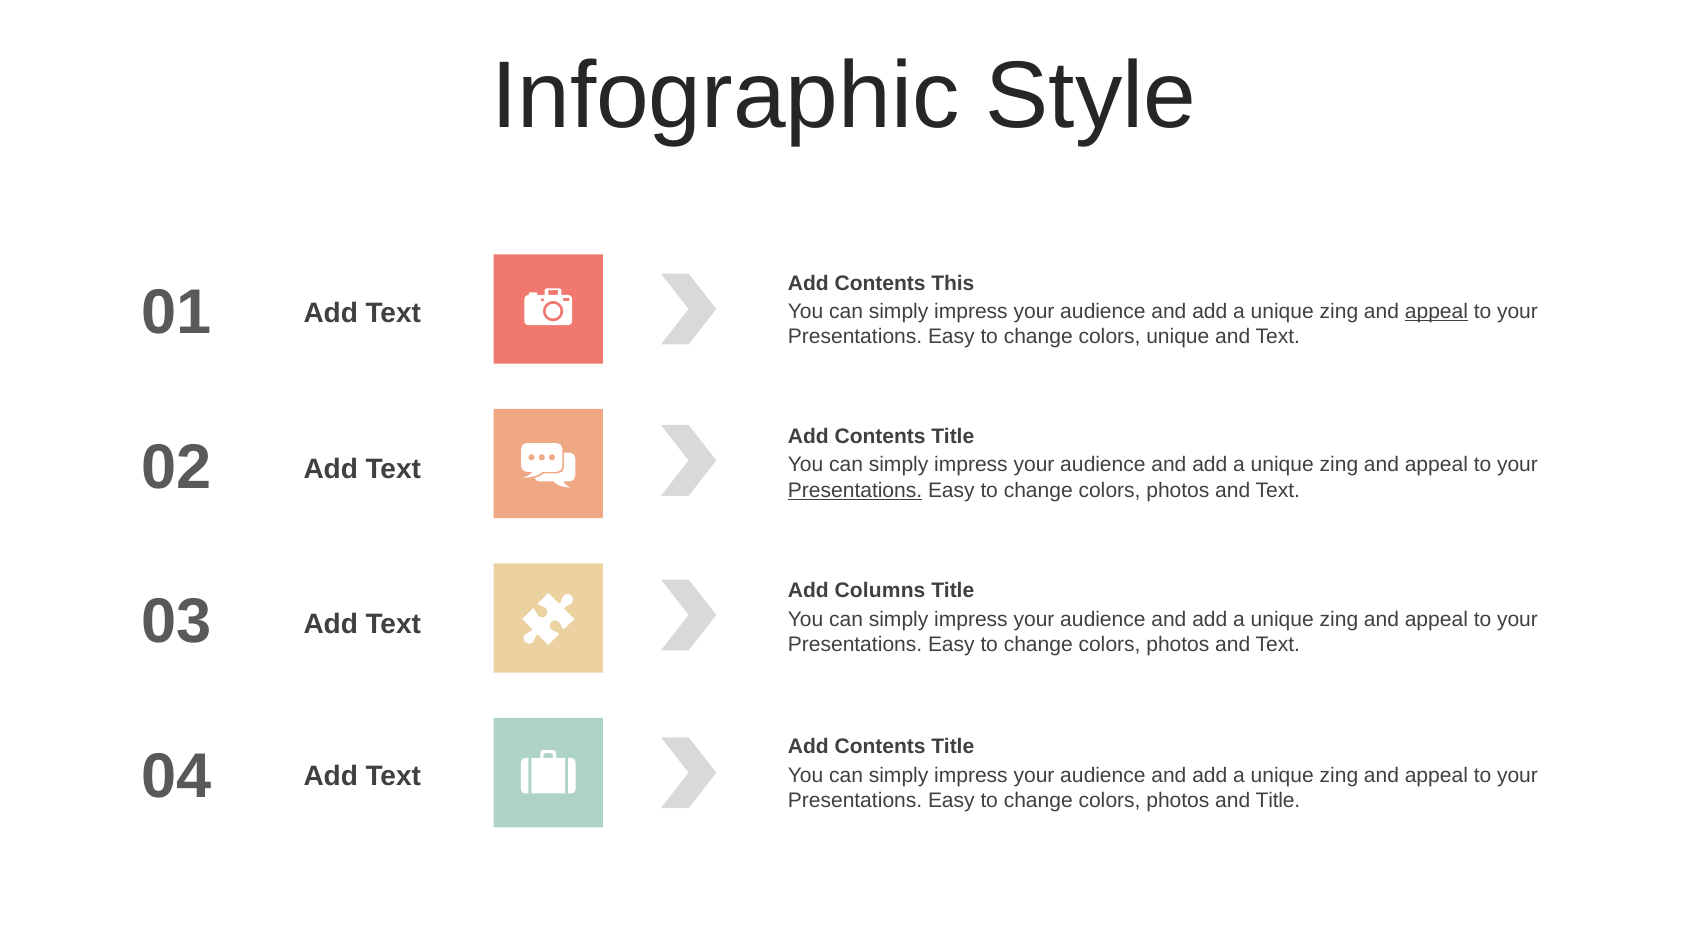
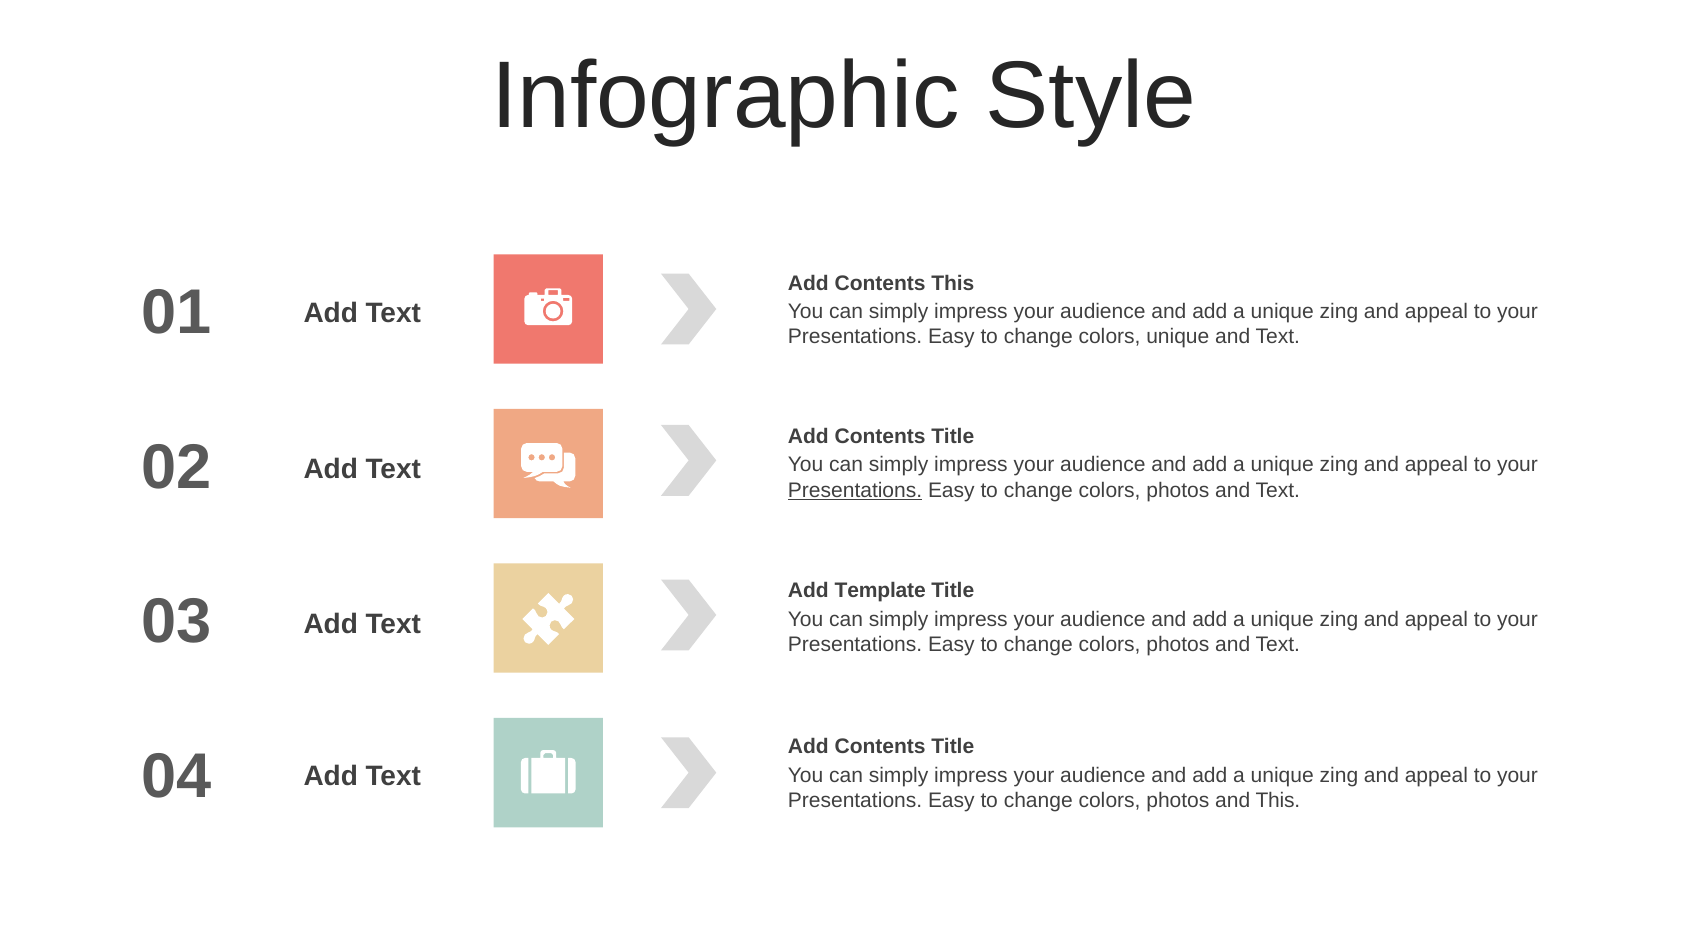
appeal underline: present -> none (1436, 312)
Columns: Columns -> Template (880, 591)
and Title: Title -> This (1278, 801)
